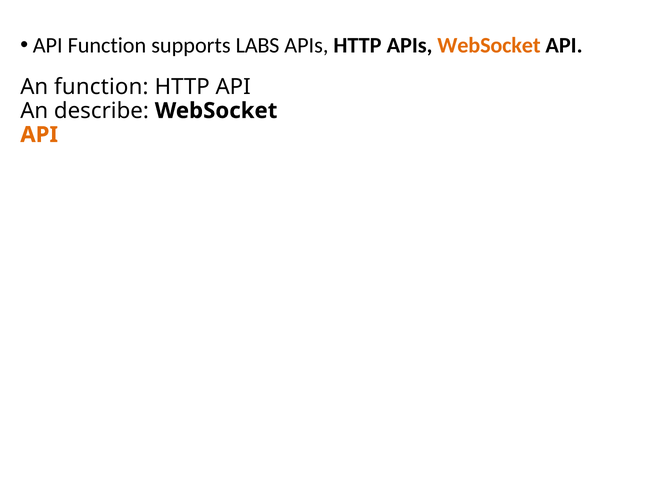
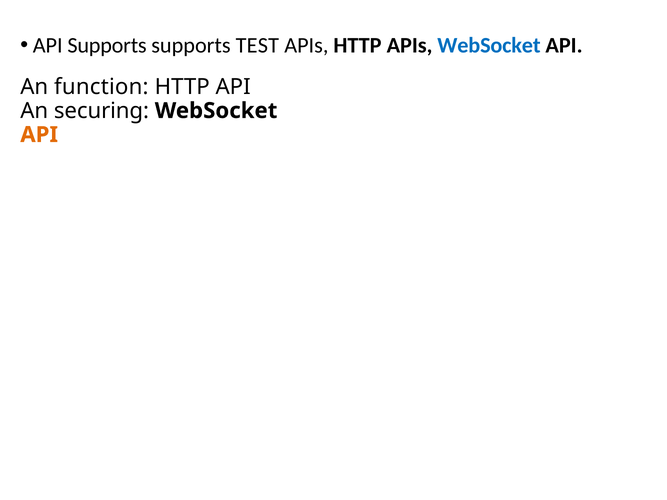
API Function: Function -> Supports (107, 45)
LABS: LABS -> TEST (257, 45)
WebSocket colour: orange -> blue (489, 45)
describe: describe -> securing (101, 111)
